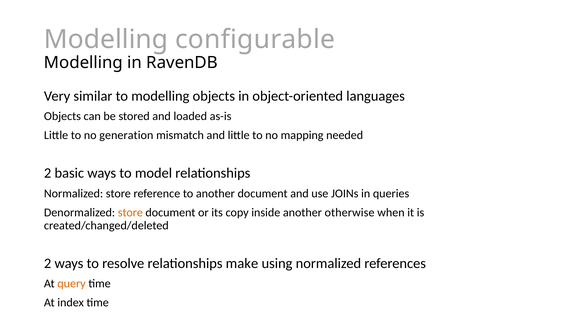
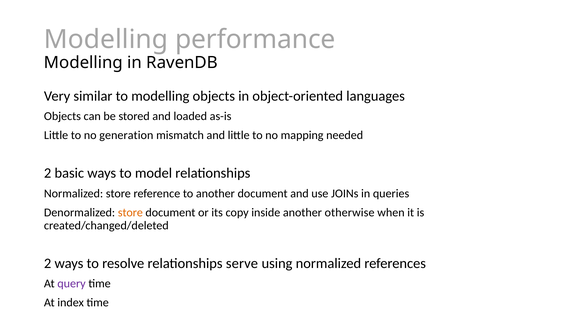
configurable: configurable -> performance (255, 39)
make: make -> serve (242, 264)
query colour: orange -> purple (72, 284)
